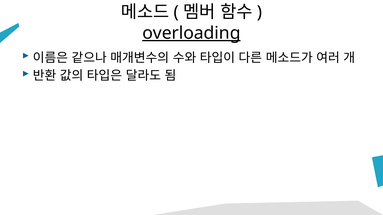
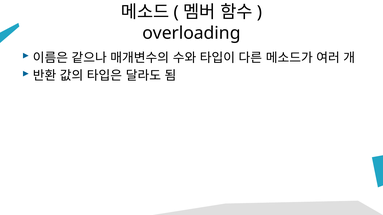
overloading underline: present -> none (191, 33)
